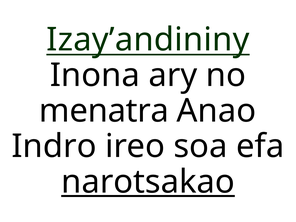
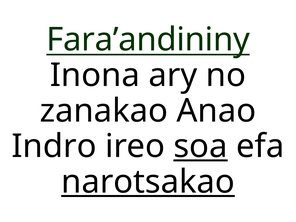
Izay’andininy: Izay’andininy -> Fara’andininy (148, 40)
menatra: menatra -> zanakao (104, 111)
soa underline: none -> present (200, 146)
